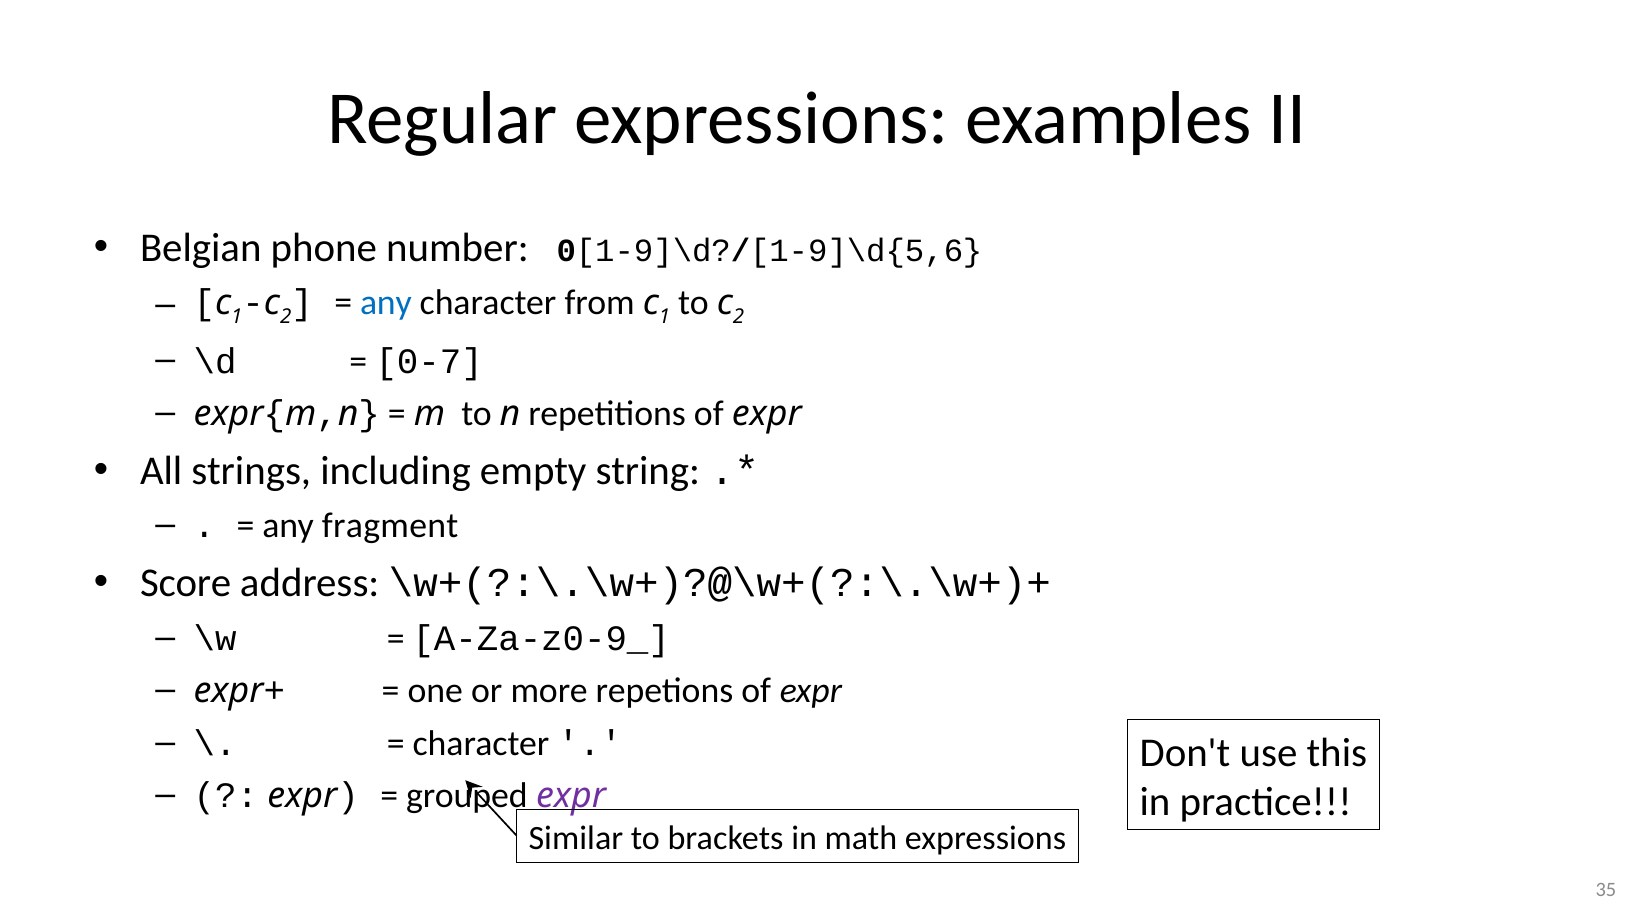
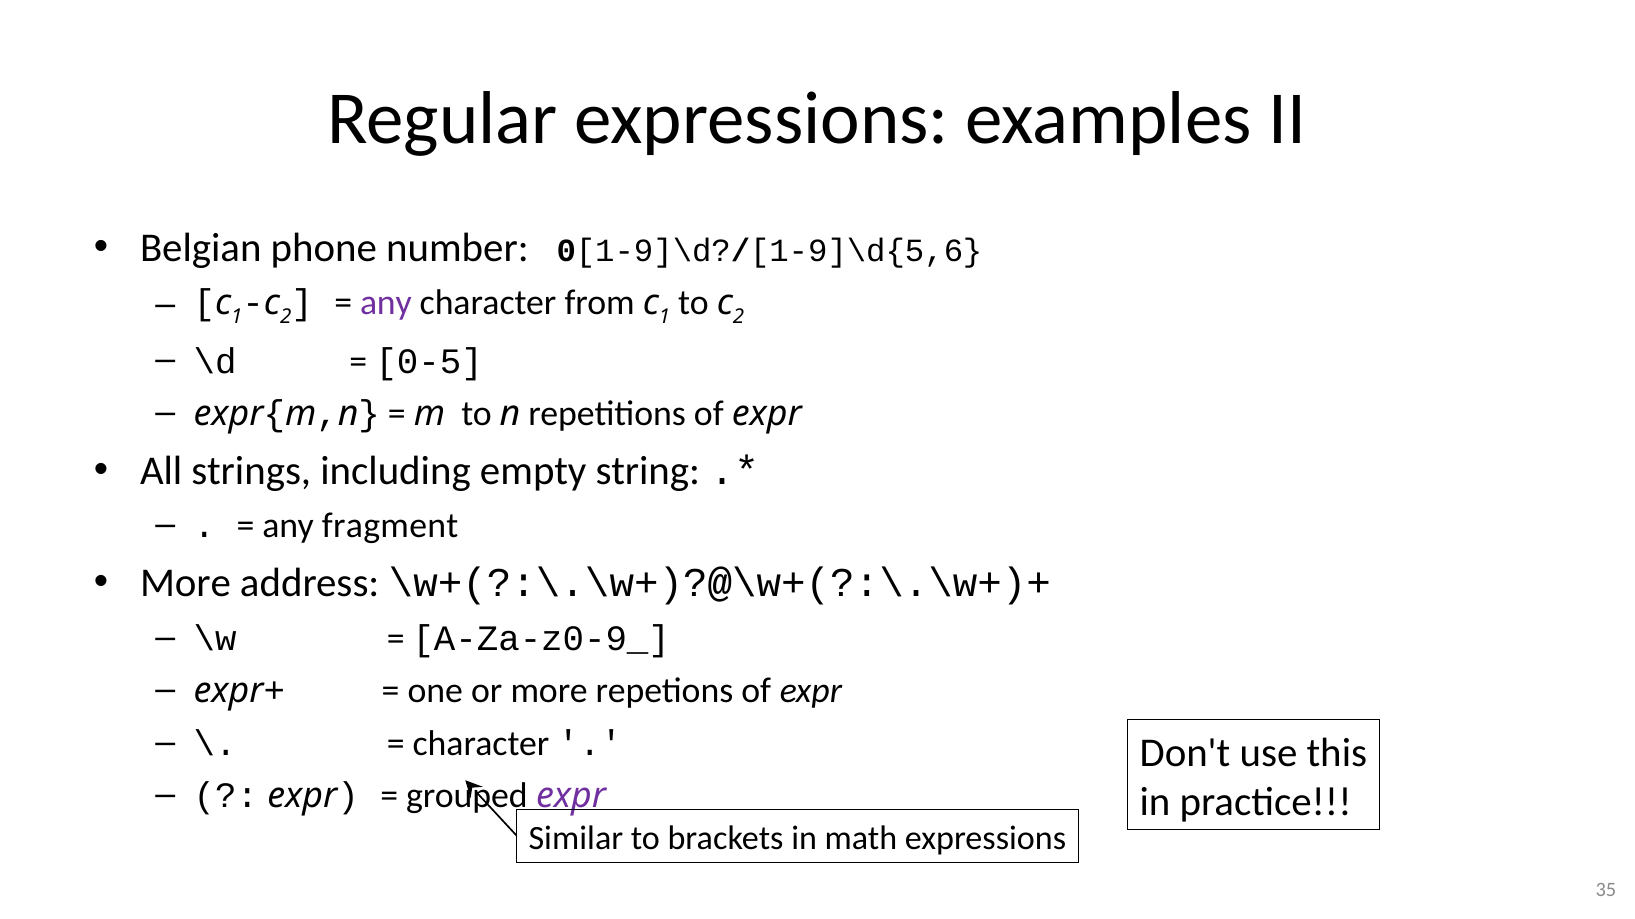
any colour: blue -> purple (386, 303)
0-7: 0-7 -> 0-5 (429, 361)
Score: Score -> More (185, 584)
